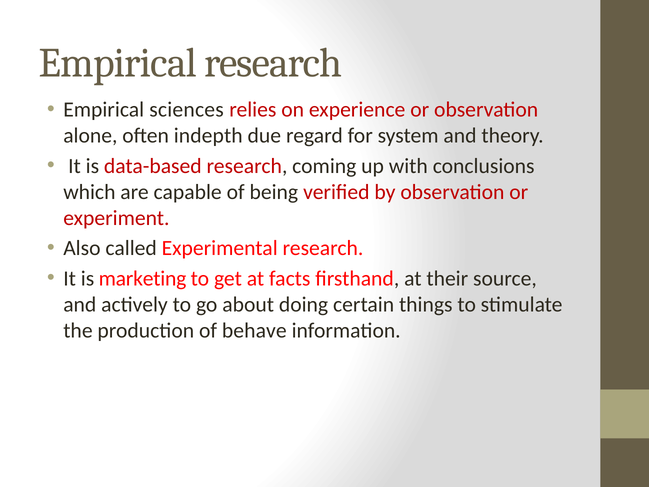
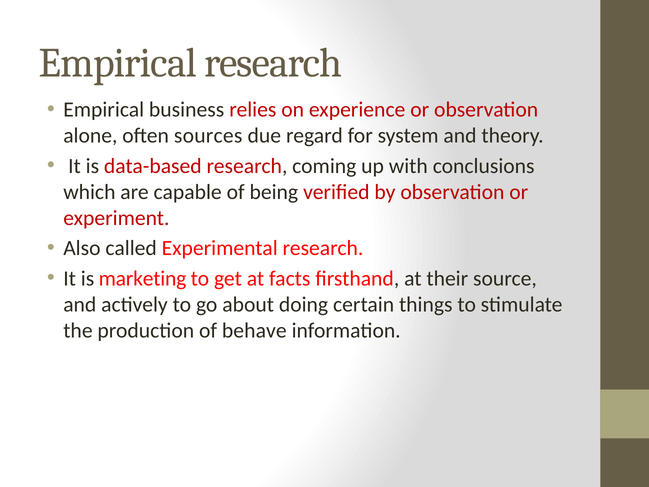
sciences: sciences -> business (187, 110)
indepth: indepth -> sources (208, 136)
